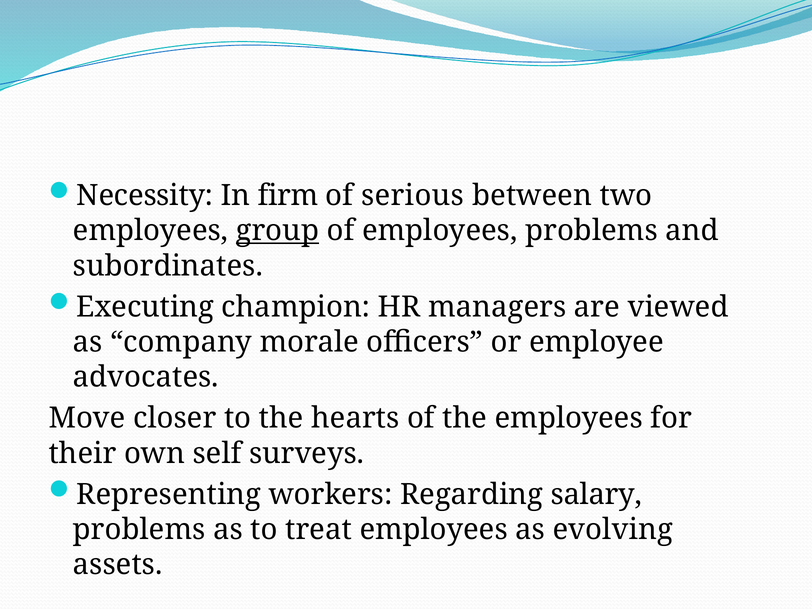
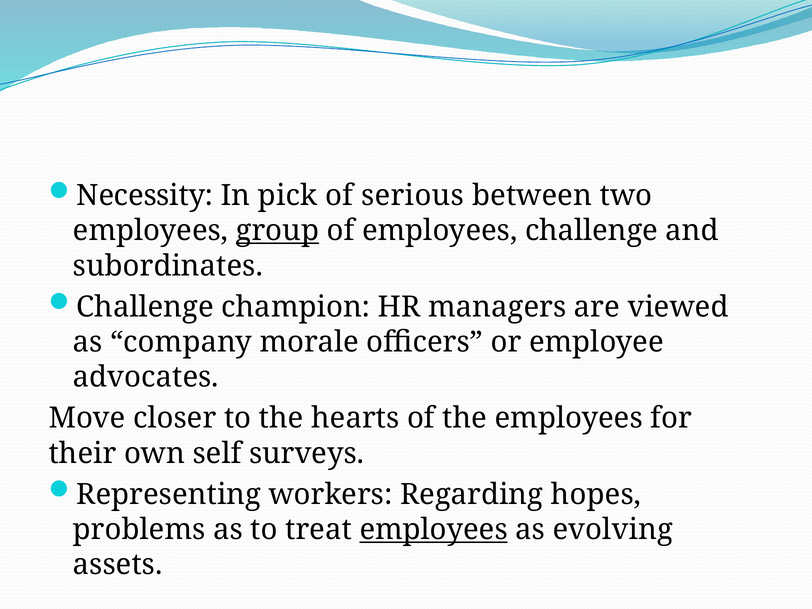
firm: firm -> pick (288, 196)
employees problems: problems -> challenge (592, 231)
Executing: Executing -> Challenge (145, 307)
salary: salary -> hopes (596, 494)
employees underline: none -> present (434, 530)
